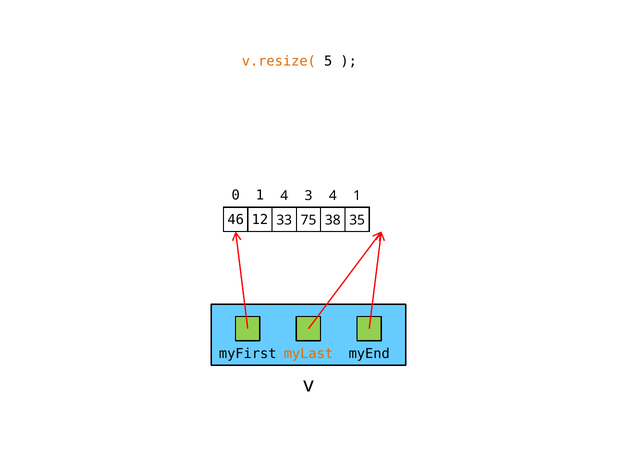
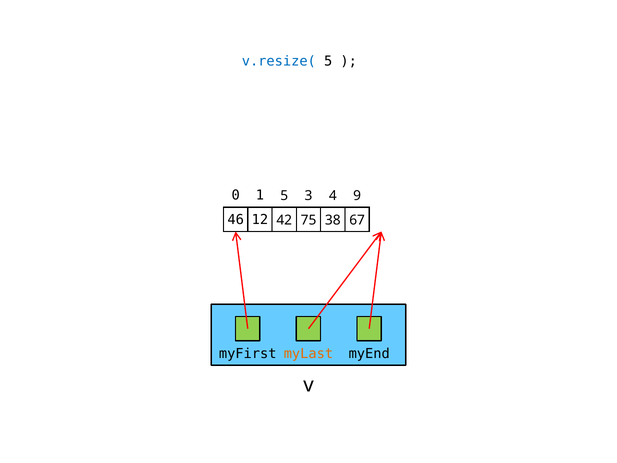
v.resize( colour: orange -> blue (279, 61)
1 4: 4 -> 5 (284, 196)
4 1: 1 -> 9 (357, 196)
33: 33 -> 42 (284, 220)
35: 35 -> 67 (357, 220)
